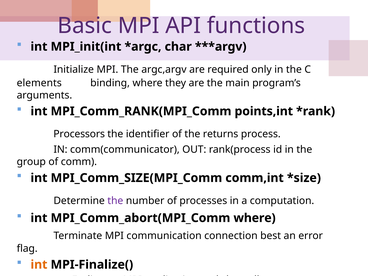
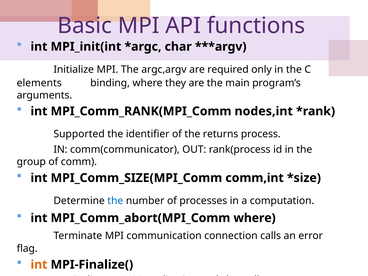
points,int: points,int -> nodes,int (264, 111)
Processors: Processors -> Supported (79, 134)
the colour: purple -> blue (115, 201)
best: best -> calls (271, 236)
